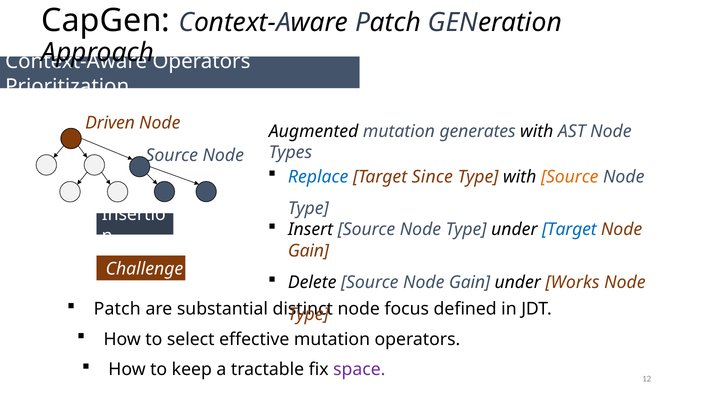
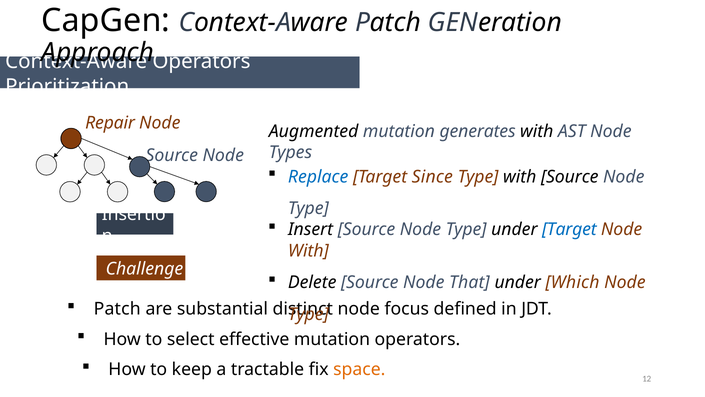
Driven: Driven -> Repair (110, 123)
Source colour: orange -> black (570, 177)
Gain: Gain -> With (308, 251)
Source Node Gain: Gain -> That (469, 282)
Works: Works -> Which (572, 282)
space colour: purple -> orange (359, 369)
